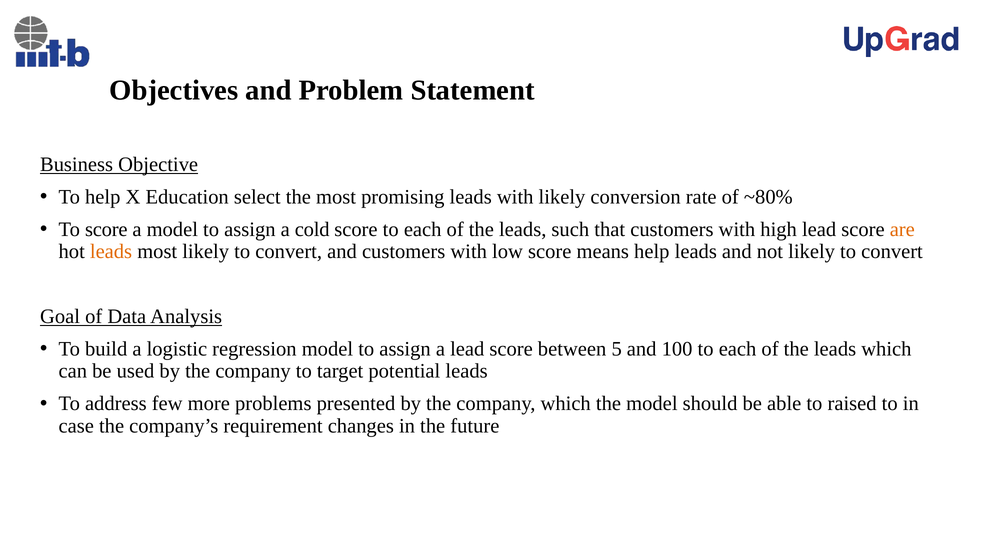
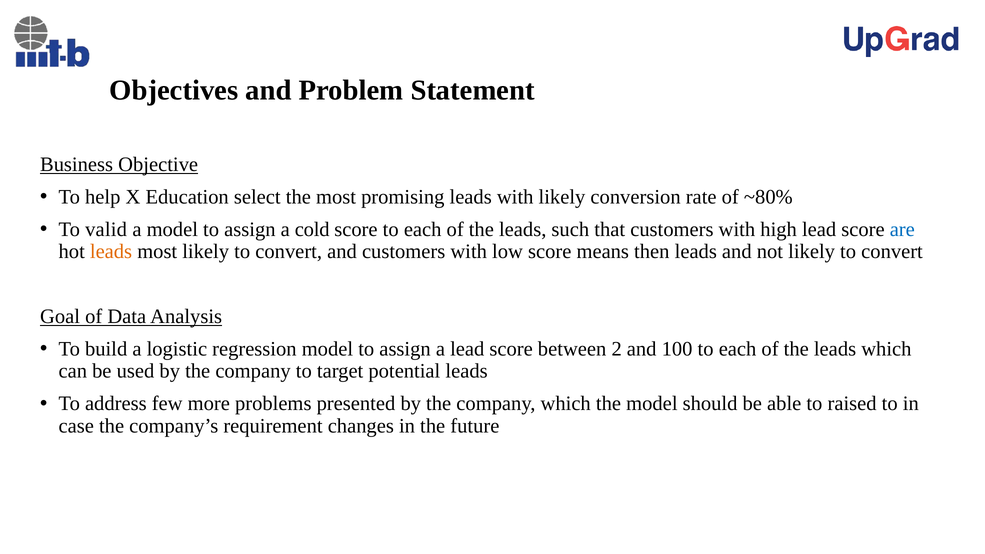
To score: score -> valid (106, 229)
are colour: orange -> blue (902, 229)
means help: help -> then (652, 252)
5: 5 -> 2 (617, 349)
